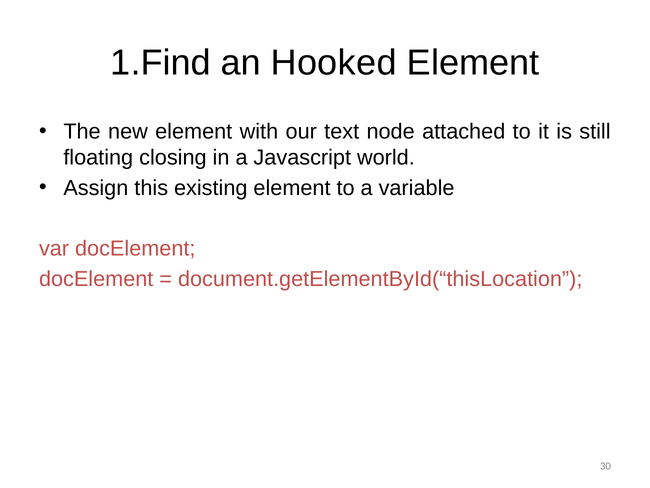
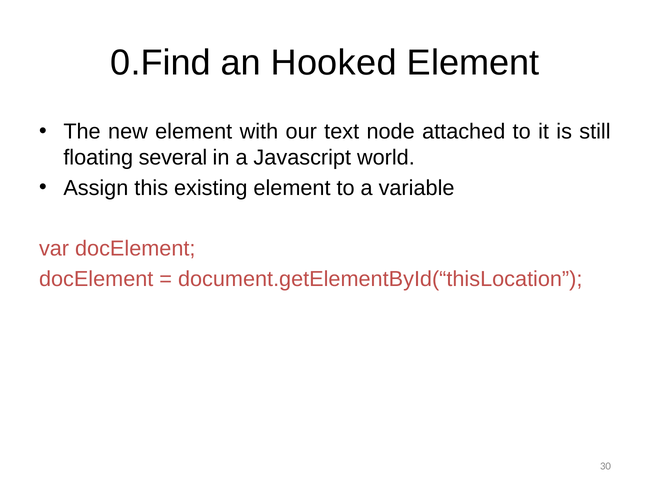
1.Find: 1.Find -> 0.Find (161, 63)
closing: closing -> several (173, 158)
